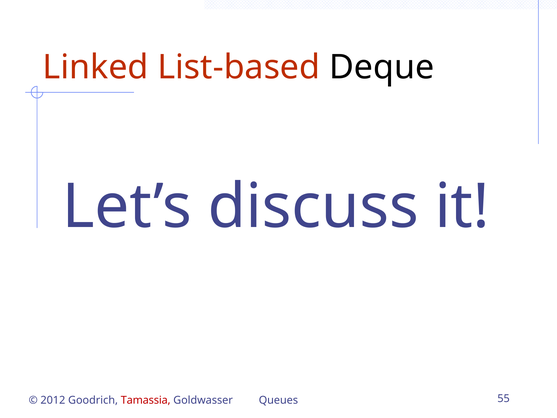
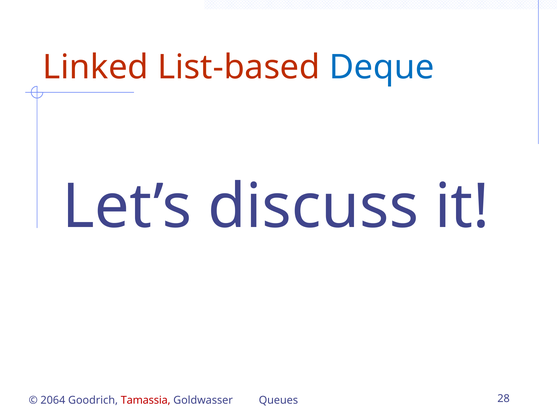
Deque colour: black -> blue (382, 67)
2012: 2012 -> 2064 (53, 400)
55: 55 -> 28 (504, 398)
